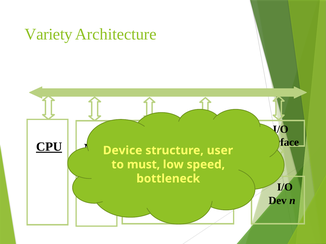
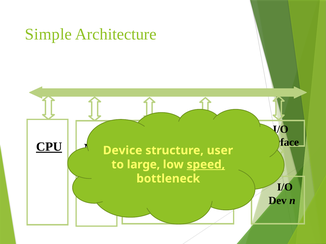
Variety: Variety -> Simple (48, 34)
must: must -> large (143, 165)
speed underline: none -> present (206, 165)
